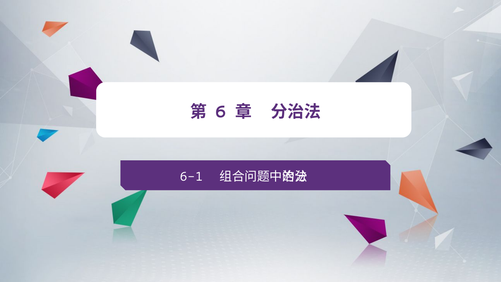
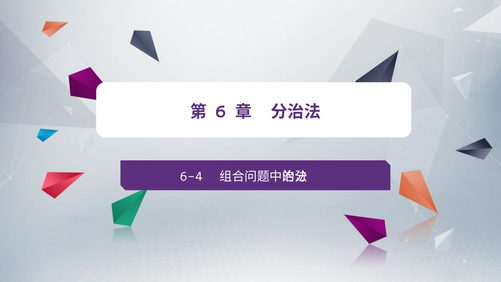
6-1: 6-1 -> 6-4 (191, 177)
